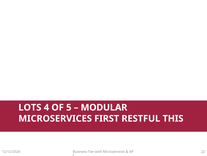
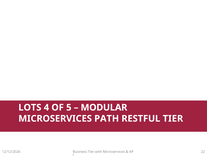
FIRST: FIRST -> PATH (107, 118)
RESTFUL THIS: THIS -> TIER (173, 118)
